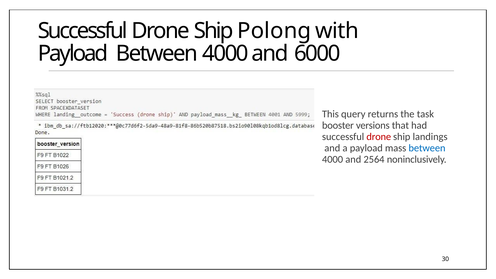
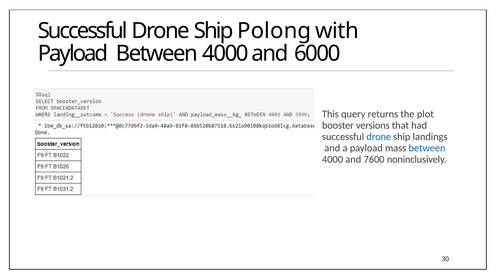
task: task -> plot (425, 114)
drone colour: red -> blue (379, 137)
2564: 2564 -> 7600 (374, 159)
